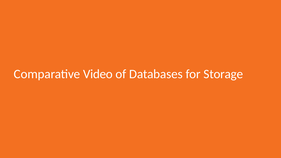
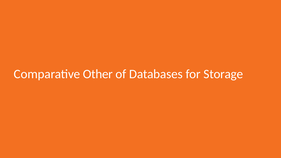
Video: Video -> Other (98, 74)
